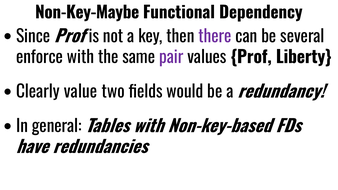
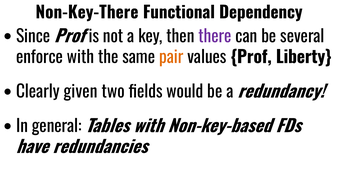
Non-Key-Maybe: Non-Key-Maybe -> Non-Key-There (87, 13)
pair colour: purple -> orange (171, 57)
value: value -> given (81, 92)
